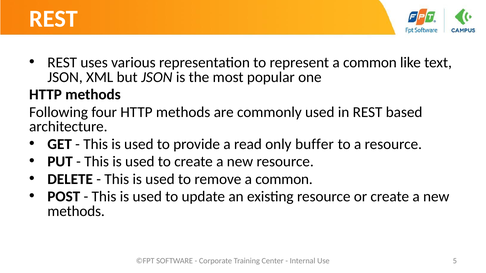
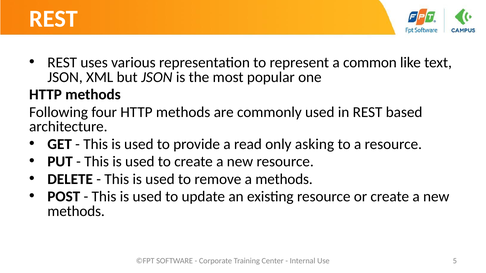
buffer: buffer -> asking (315, 144)
remove a common: common -> methods (284, 179)
